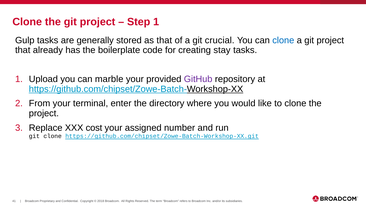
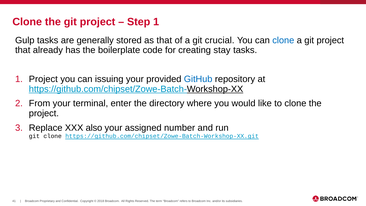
1 Upload: Upload -> Project (43, 79)
marble: marble -> issuing (109, 79)
GitHub colour: purple -> blue (198, 79)
cost: cost -> also (94, 128)
